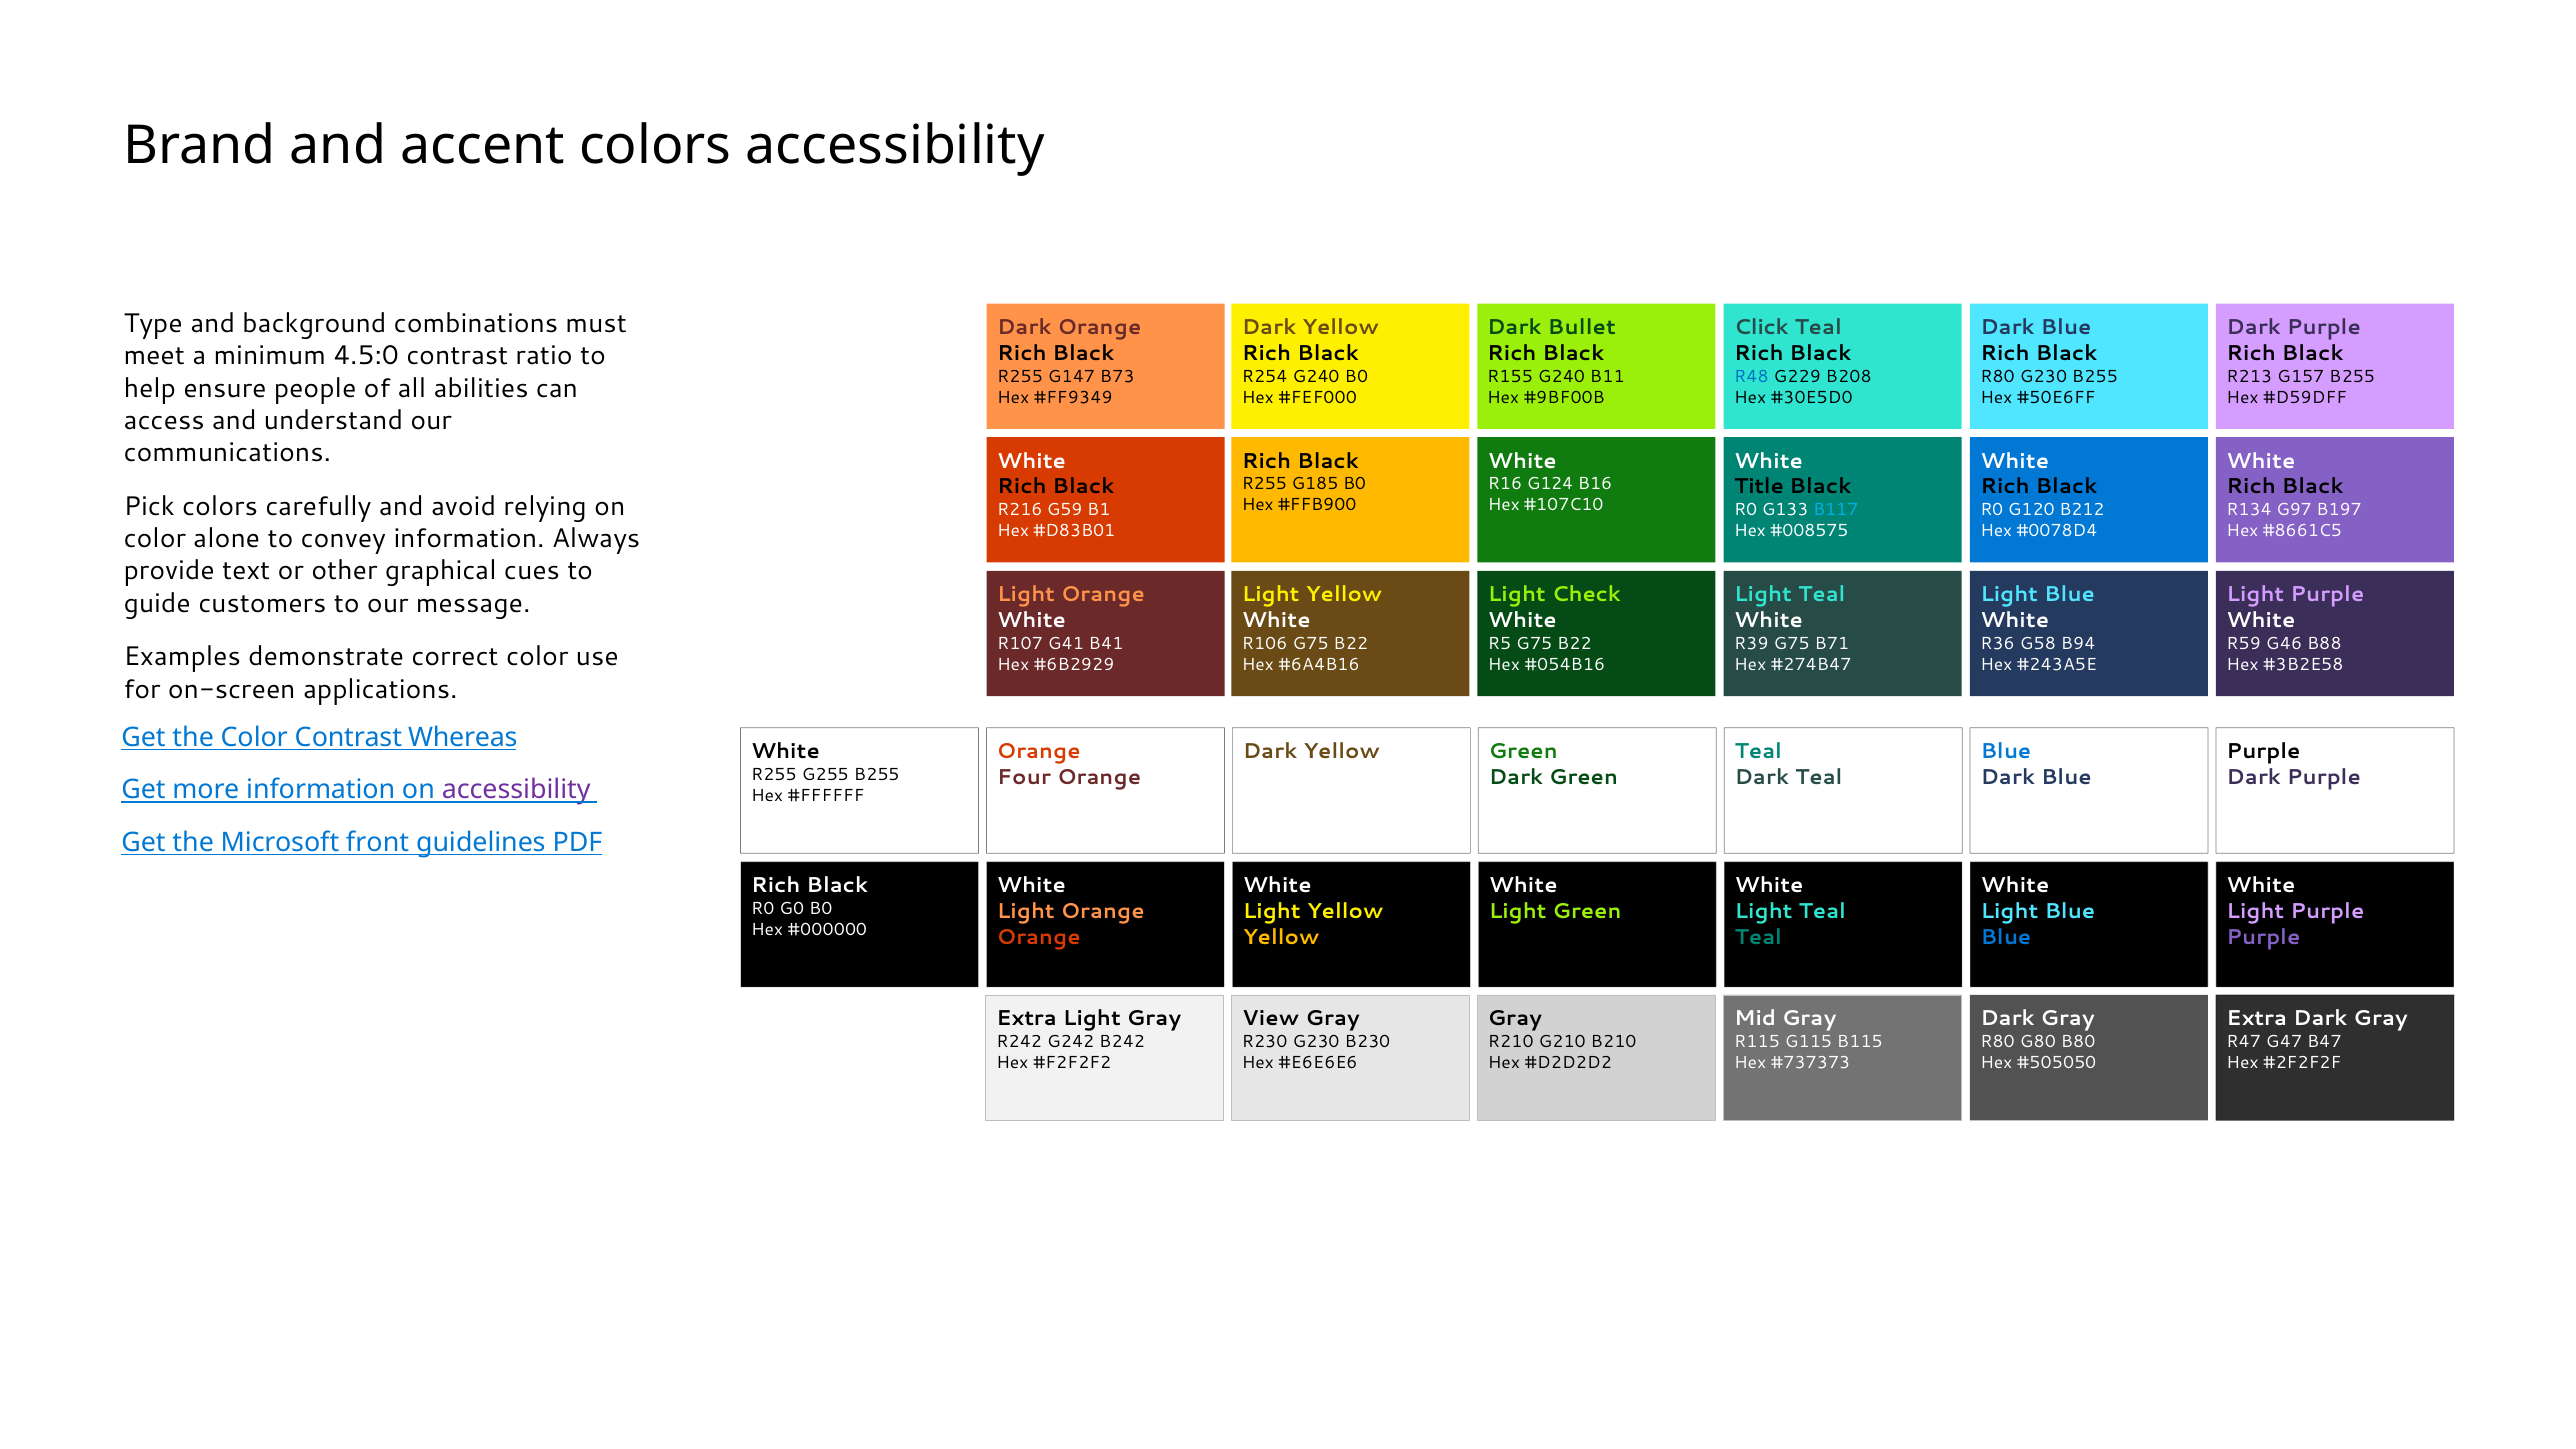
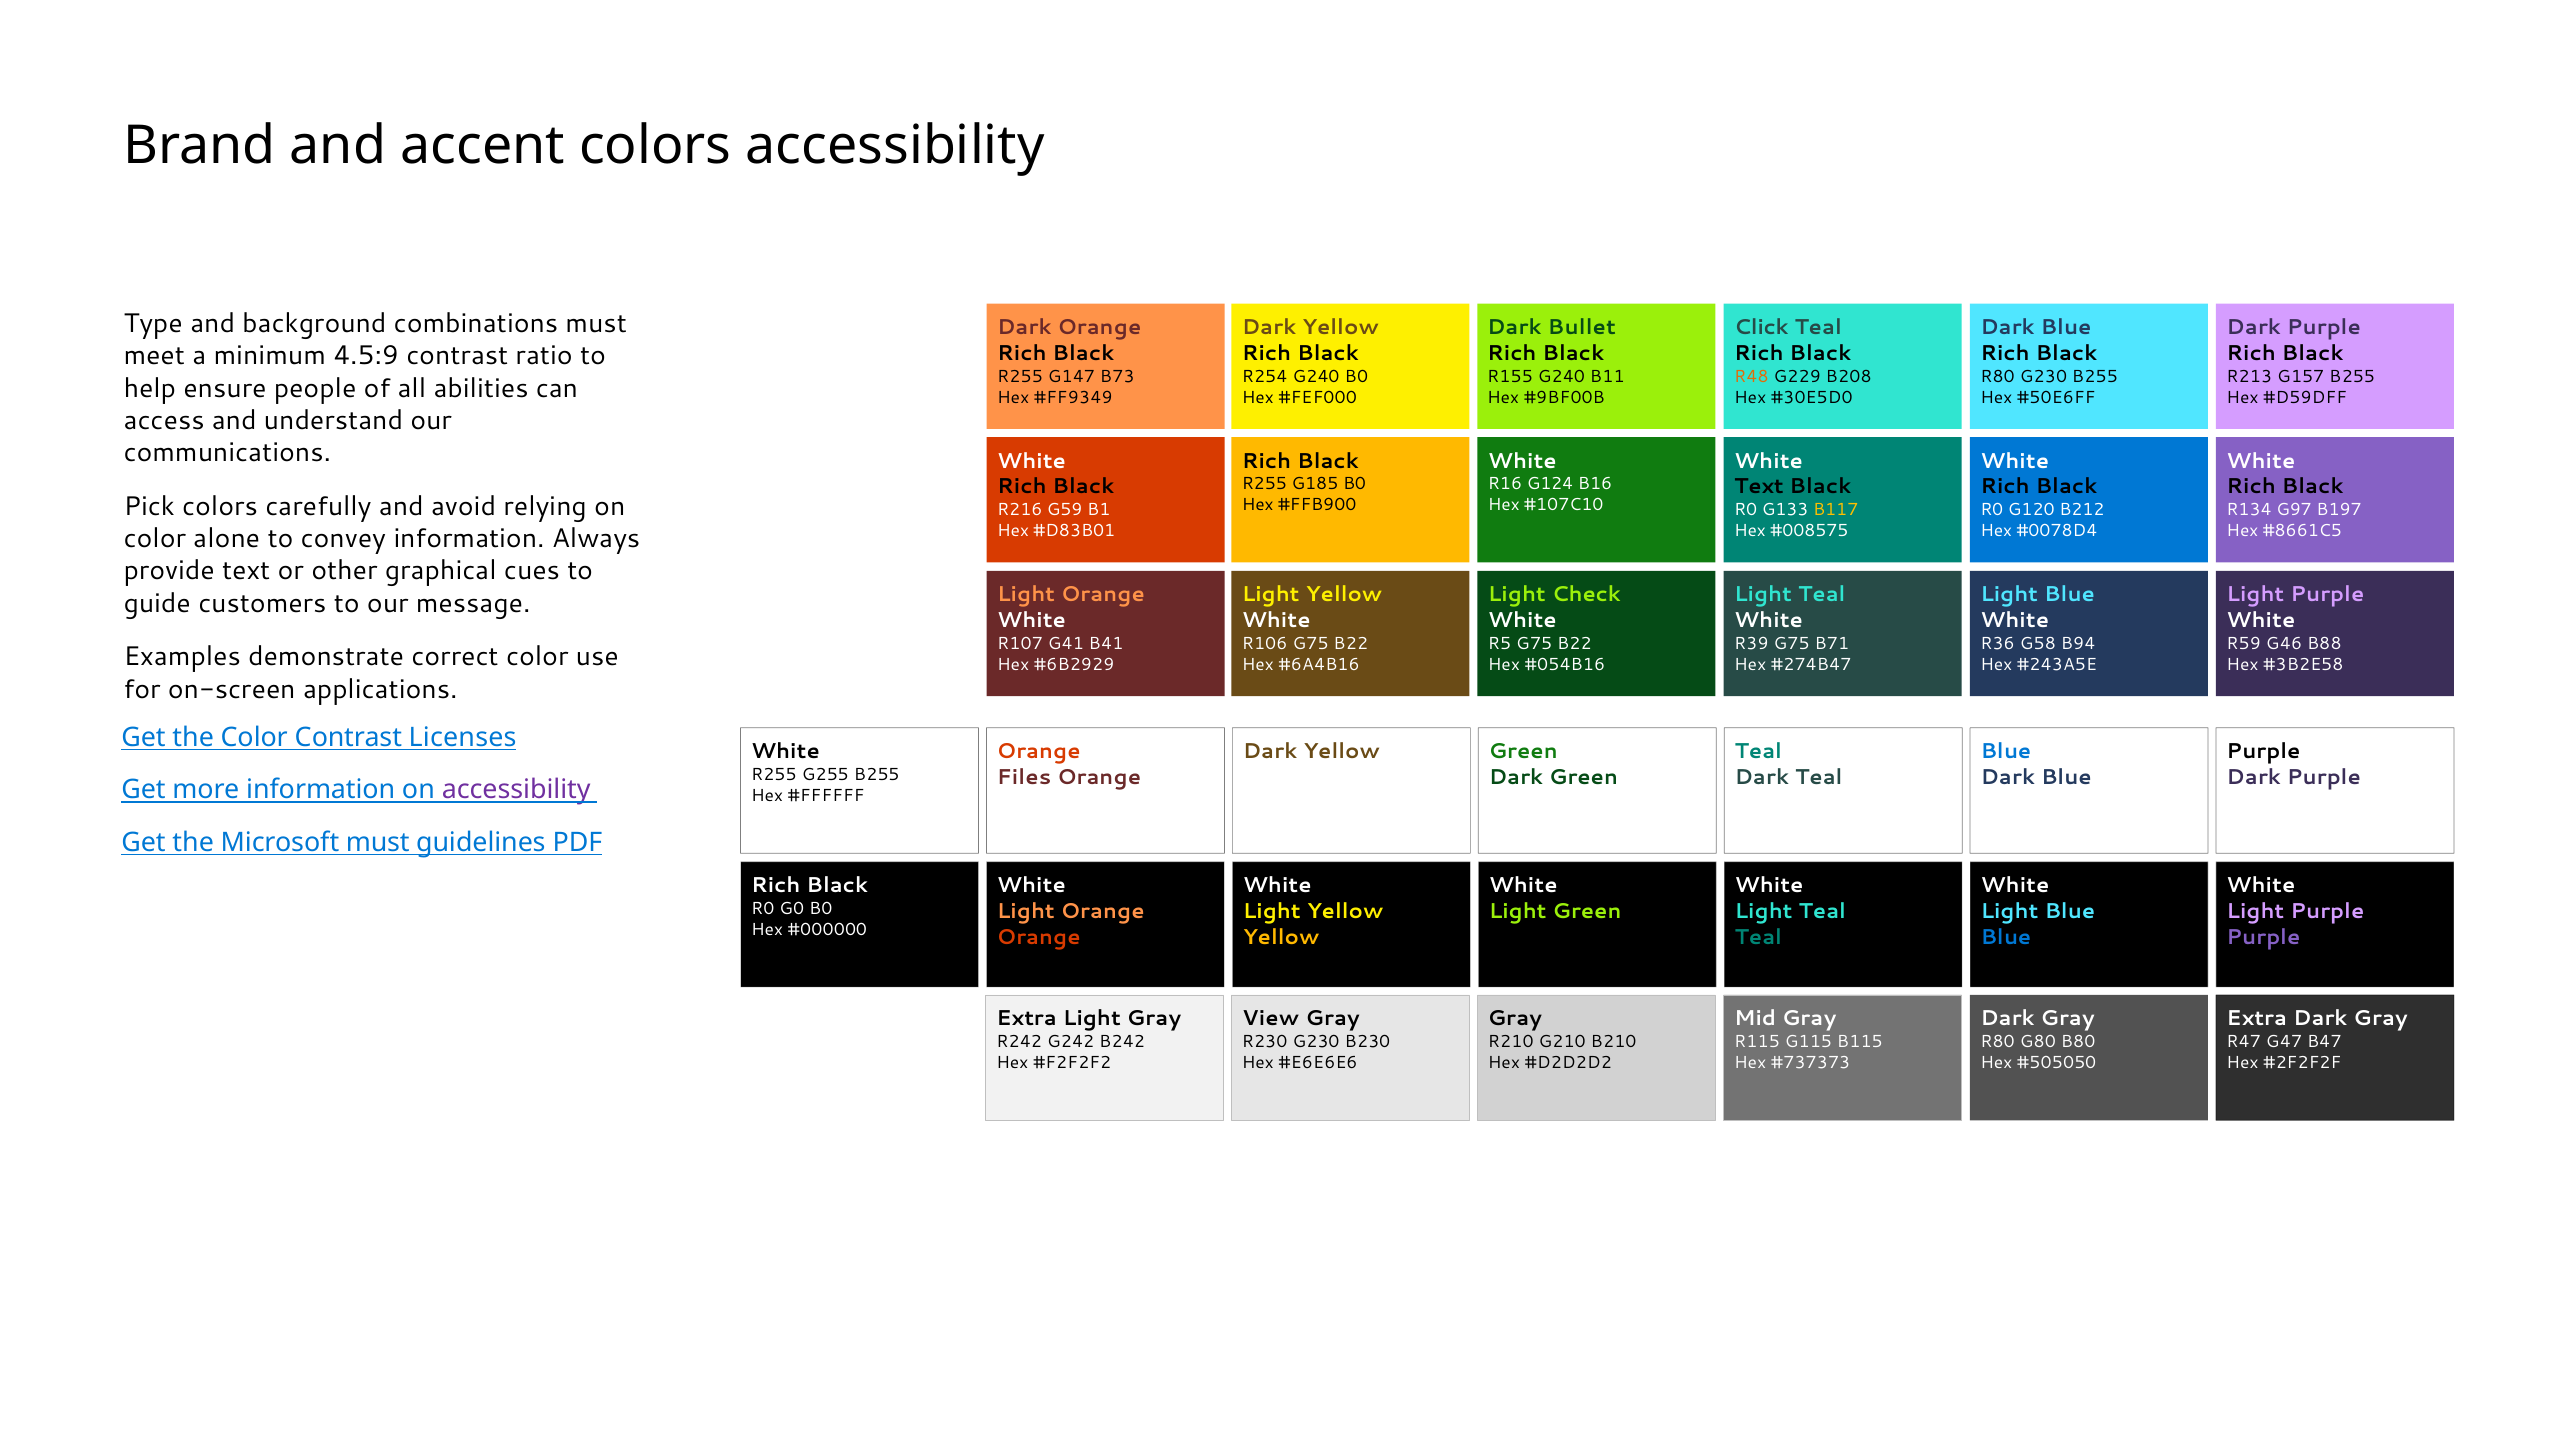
4.5:0: 4.5:0 -> 4.5:9 (366, 356)
R48 colour: blue -> orange (1751, 376)
Title: Title -> Text (1759, 487)
B117 colour: light blue -> yellow (1836, 510)
Whereas: Whereas -> Licenses (463, 738)
Four: Four -> Files (1024, 777)
Microsoft front: front -> must (378, 843)
